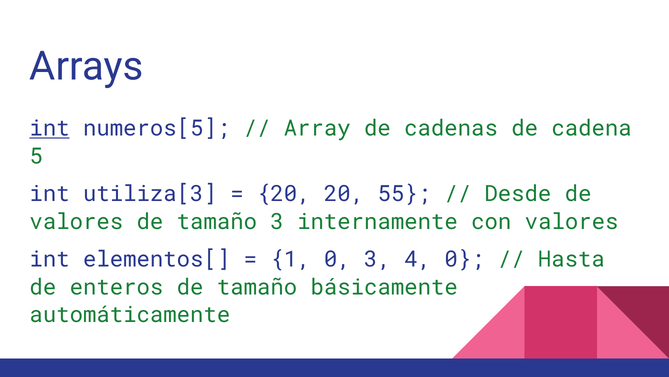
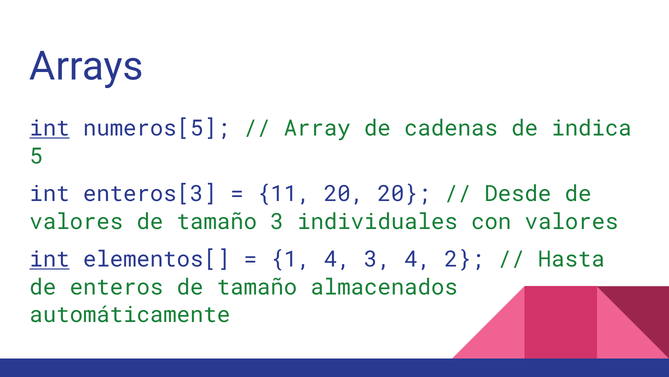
cadena: cadena -> indica (592, 128)
utiliza[3: utiliza[3 -> enteros[3 (150, 194)
20: 20 -> 11 (284, 194)
20 55: 55 -> 20 (404, 194)
internamente: internamente -> individuales (378, 221)
int underline: none -> present (50, 259)
1 0: 0 -> 4 (337, 259)
4 0: 0 -> 2 (465, 259)
básicamente: básicamente -> almacenados (384, 287)
